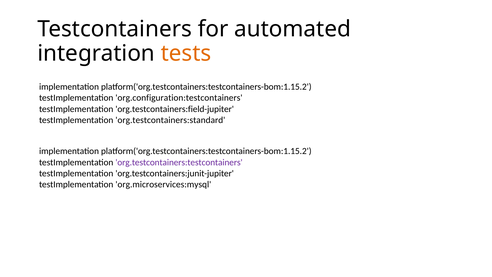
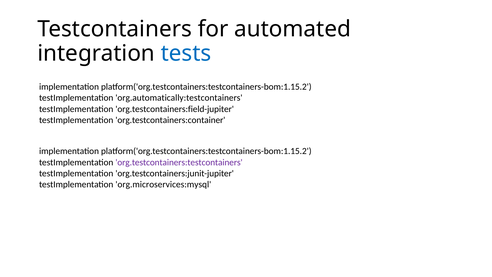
tests colour: orange -> blue (186, 54)
org.configuration:testcontainers: org.configuration:testcontainers -> org.automatically:testcontainers (179, 98)
org.testcontainers:standard: org.testcontainers:standard -> org.testcontainers:container (170, 120)
